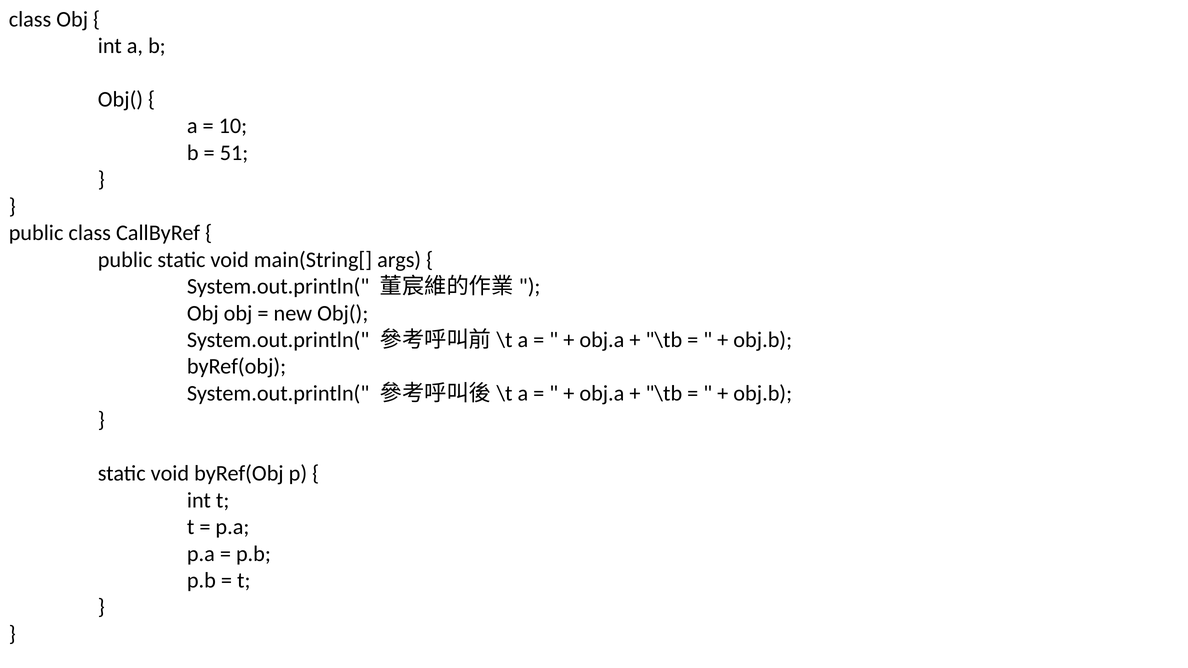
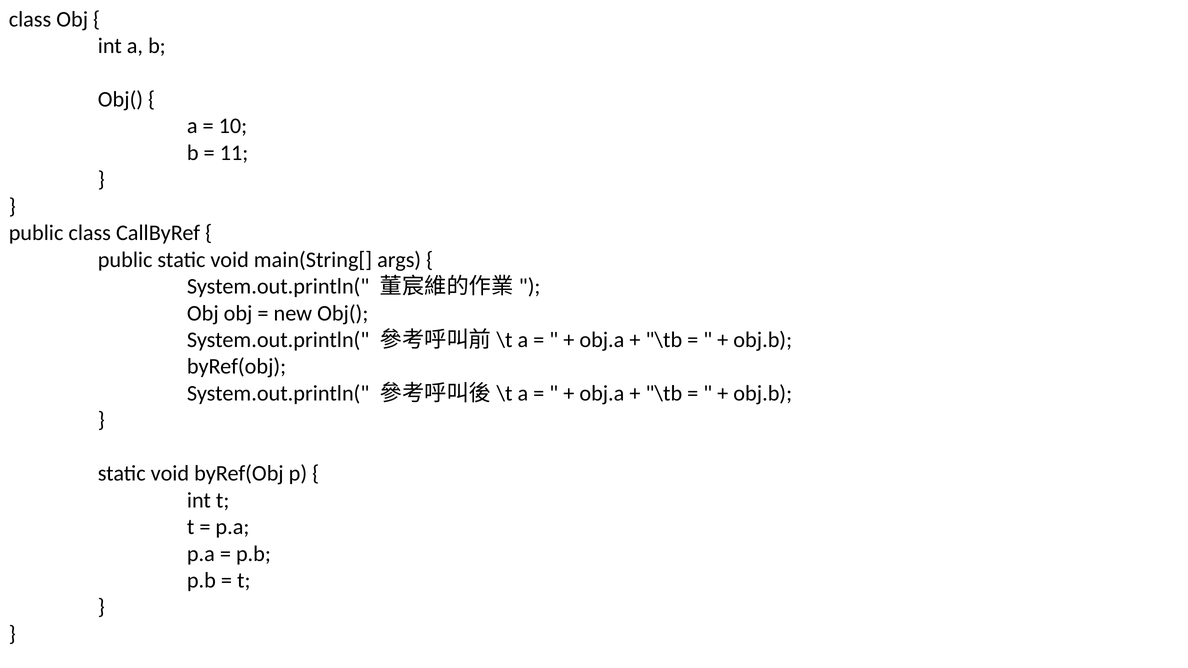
51: 51 -> 11 (234, 153)
